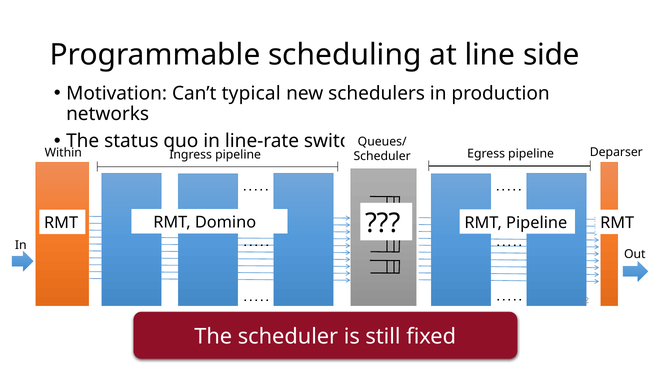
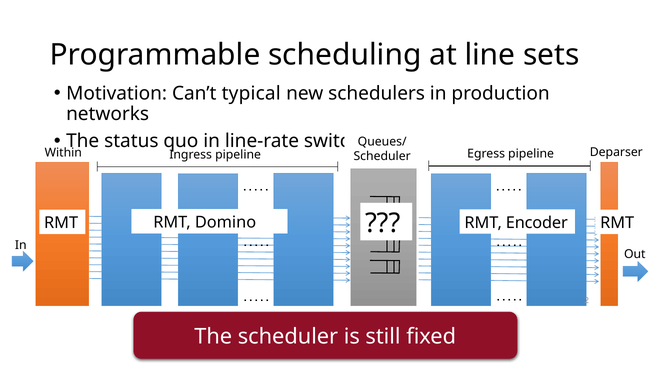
side: side -> sets (551, 55)
RMT Pipeline: Pipeline -> Encoder (537, 223)
